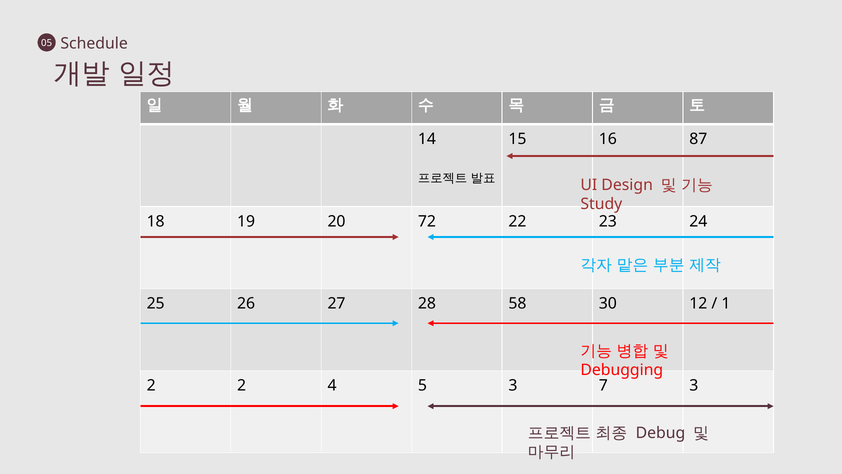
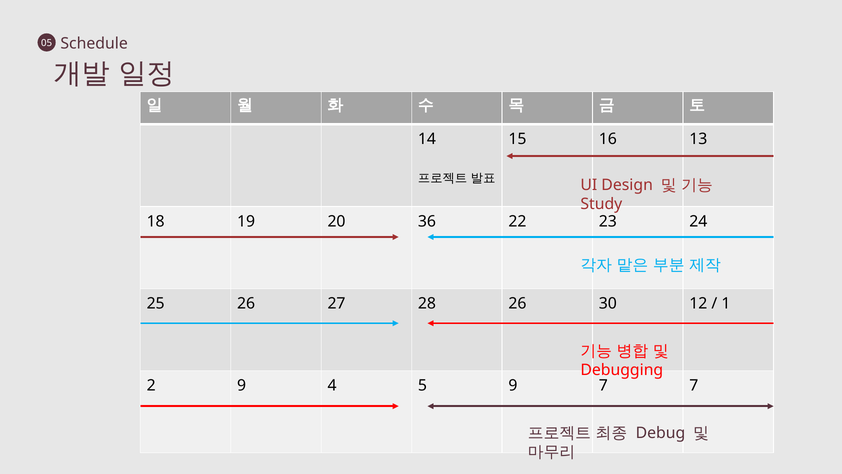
87: 87 -> 13 (698, 139)
72: 72 -> 36 (427, 221)
28 58: 58 -> 26 (517, 303)
2 2: 2 -> 9 (242, 385)
5 3: 3 -> 9 (513, 385)
7 3: 3 -> 7 (694, 385)
